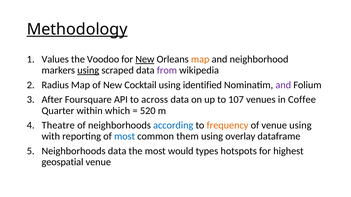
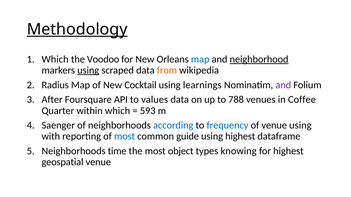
Values: Values -> Which (55, 59)
New underline: present -> none (145, 59)
map colour: orange -> blue (200, 59)
neighborhood underline: none -> present (259, 59)
from colour: purple -> orange (167, 70)
identified: identified -> learnings (202, 85)
across: across -> values (155, 100)
107: 107 -> 788 (236, 100)
520: 520 -> 593 (148, 111)
Theatre: Theatre -> Saenger (58, 126)
frequency colour: orange -> blue (228, 126)
them: them -> guide (188, 137)
using overlay: overlay -> highest (240, 137)
Neighborhoods data: data -> time (117, 151)
would: would -> object (181, 151)
hotspots: hotspots -> knowing (239, 151)
